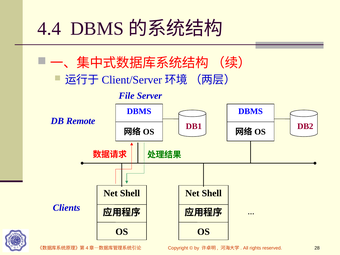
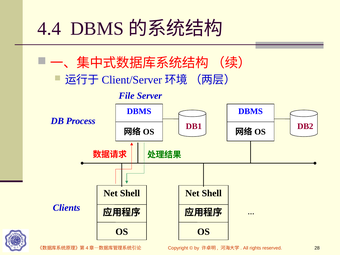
Remote: Remote -> Process (81, 121)
